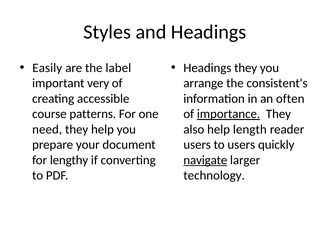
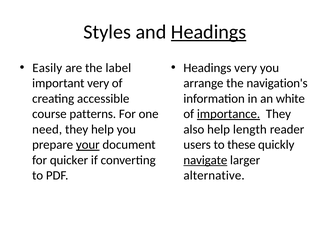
Headings underline: none -> present (209, 32)
Headings they: they -> very (246, 68)
consistent's: consistent's -> navigation's (277, 83)
often: often -> white (290, 99)
your underline: none -> present (88, 145)
to users: users -> these (241, 145)
lengthy: lengthy -> quicker (69, 160)
technology: technology -> alternative (214, 176)
